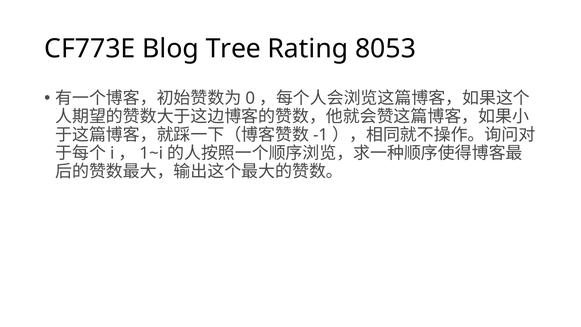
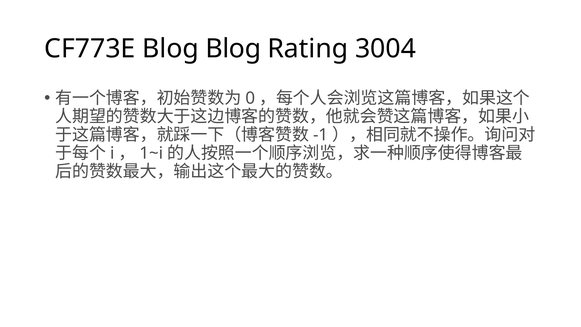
Blog Tree: Tree -> Blog (233, 49)
8053: 8053 -> 3004 (386, 49)
